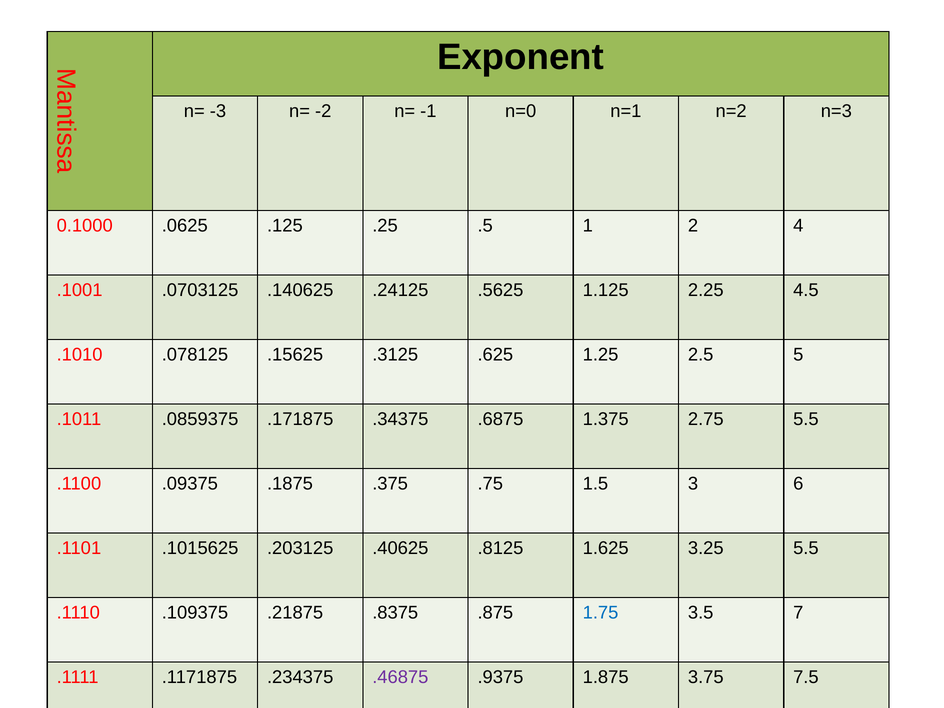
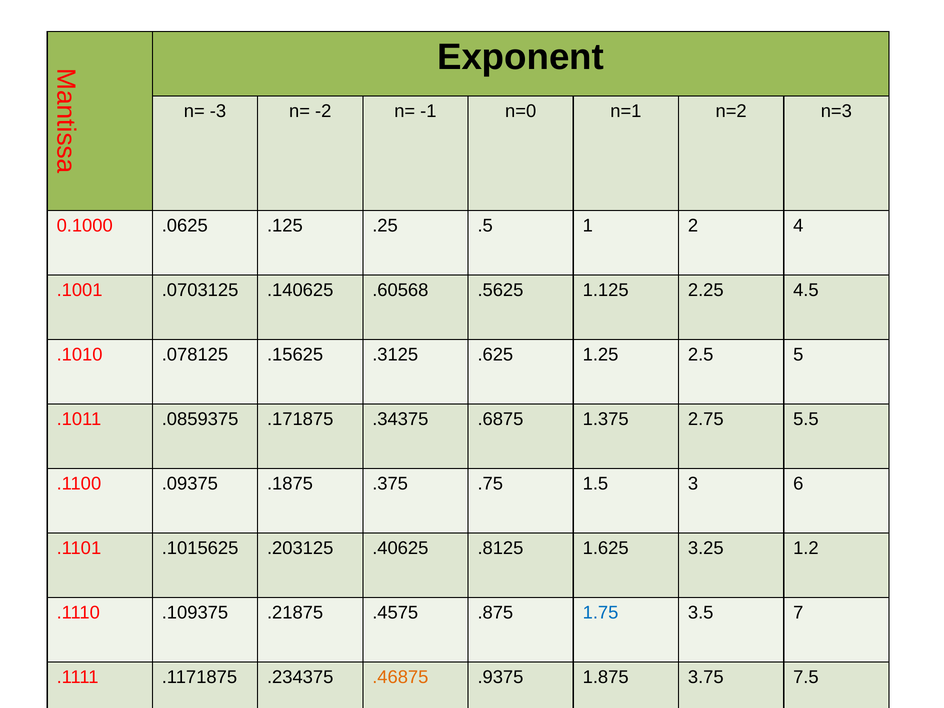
.24125: .24125 -> .60568 (400, 290)
3.25 5.5: 5.5 -> 1.2 (806, 548)
.8375: .8375 -> .4575 (395, 613)
.46875 colour: purple -> orange (400, 677)
